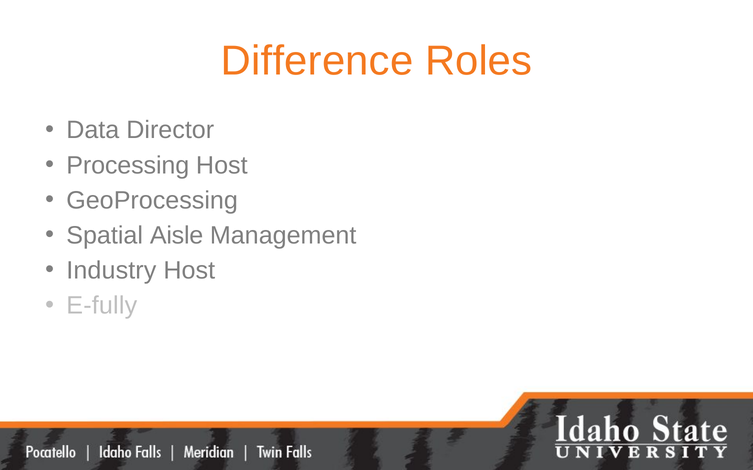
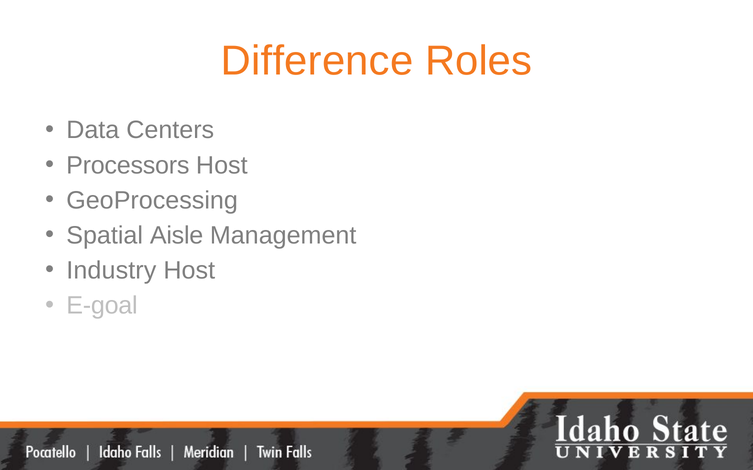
Director: Director -> Centers (170, 130)
Processing: Processing -> Processors (128, 166)
E-fully: E-fully -> E-goal (102, 306)
